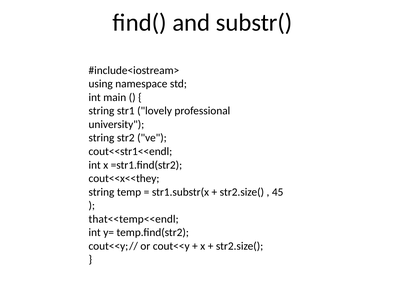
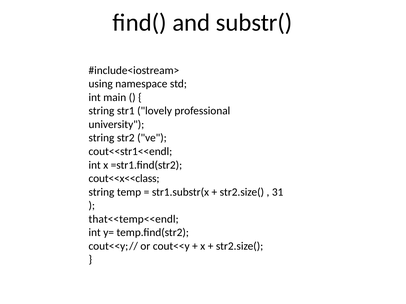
cout<<x<<they: cout<<x<<they -> cout<<x<<class (124, 179)
45: 45 -> 31 (278, 192)
